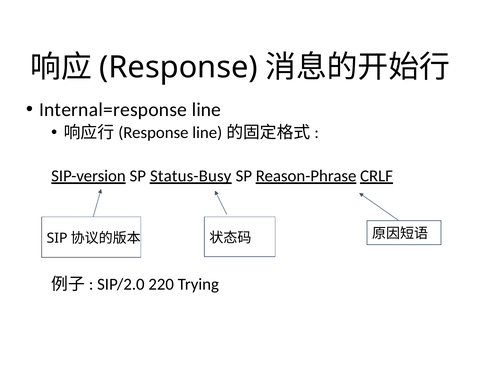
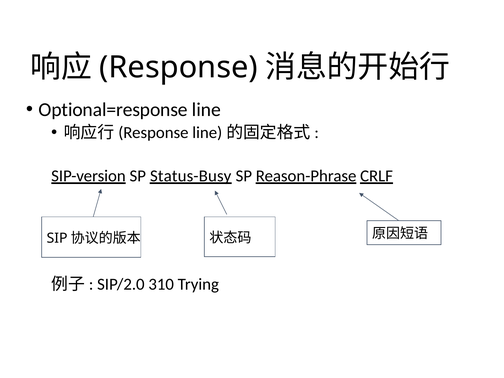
Internal=response: Internal=response -> Optional=response (113, 110)
220: 220 -> 310 (161, 284)
